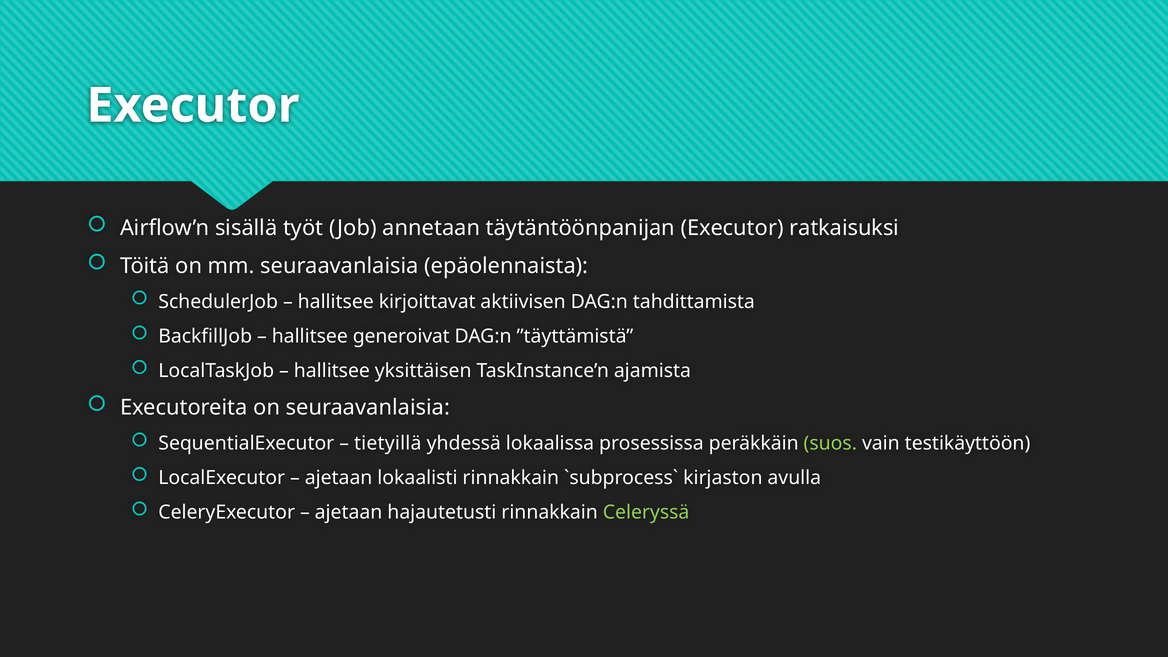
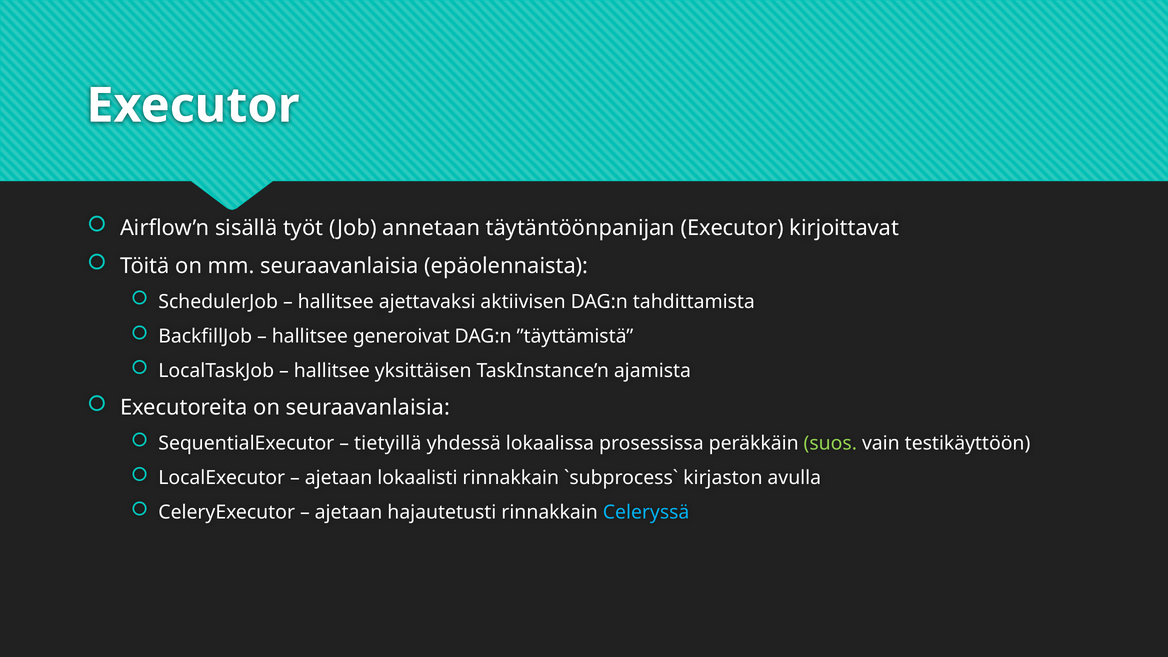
ratkaisuksi: ratkaisuksi -> kirjoittavat (844, 228)
kirjoittavat: kirjoittavat -> ajettavaksi (427, 302)
Celeryssä colour: light green -> light blue (646, 513)
